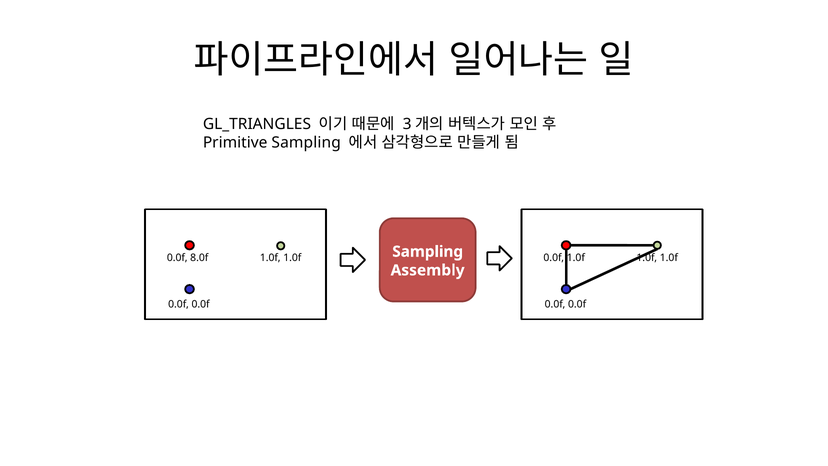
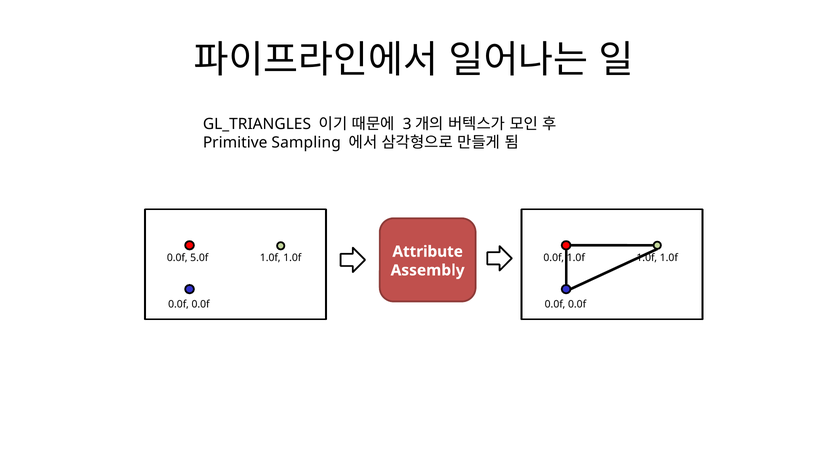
Sampling: Sampling -> Attribute (428, 251)
8.0f: 8.0f -> 5.0f (199, 258)
